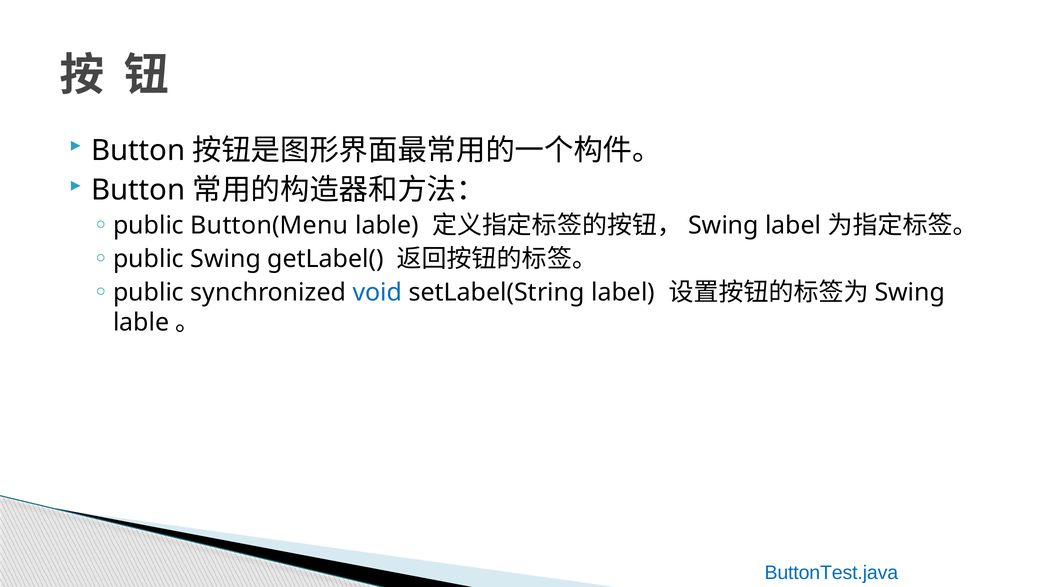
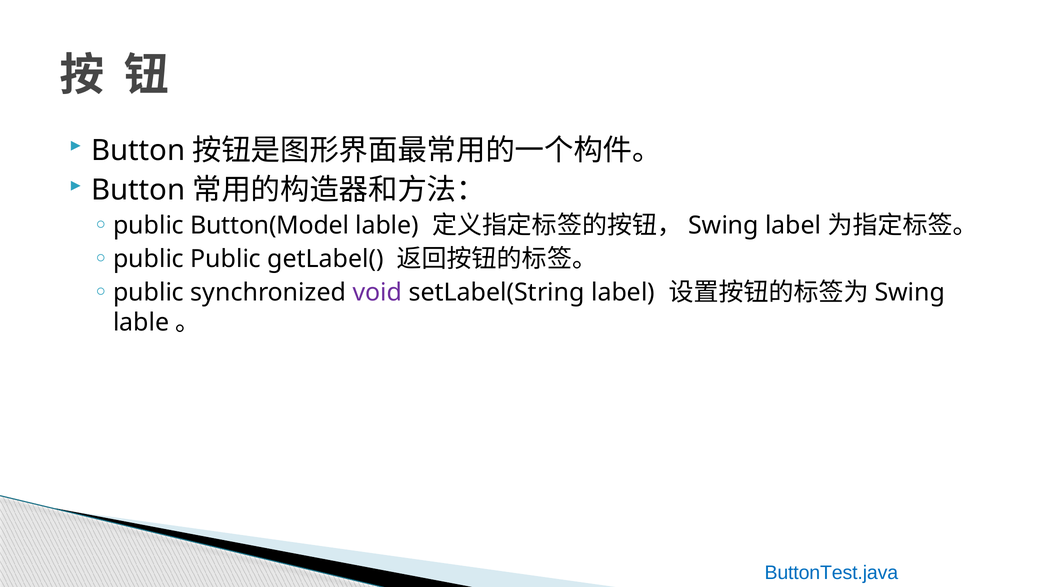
Button(Menu: Button(Menu -> Button(Model (270, 226)
public Swing: Swing -> Public (226, 259)
void colour: blue -> purple (377, 293)
